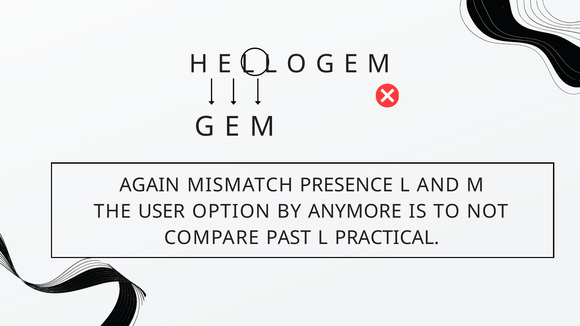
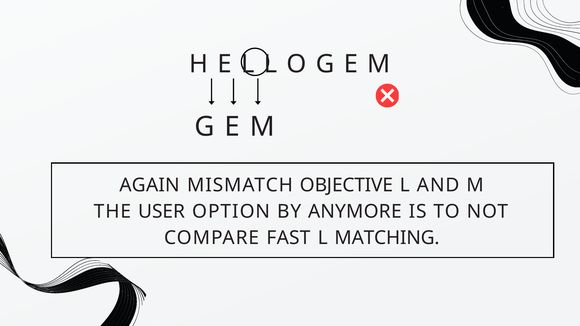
PRESENCE: PRESENCE -> OBJECTIVE (347, 185)
PAST: PAST -> FAST (289, 238)
PRACTICAL: PRACTICAL -> MATCHING (387, 238)
